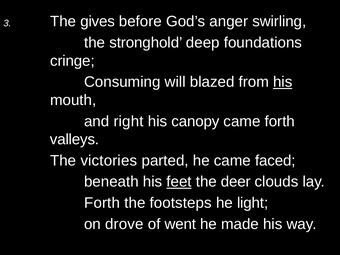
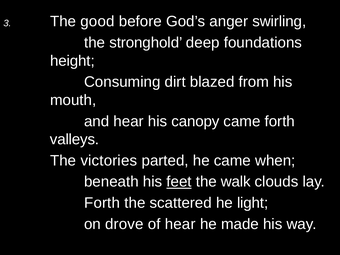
gives: gives -> good (97, 22)
cringe: cringe -> height (72, 61)
will: will -> dirt (175, 82)
his underline: present -> none (283, 82)
and right: right -> hear (129, 121)
faced: faced -> when (275, 161)
deer: deer -> walk (236, 182)
footsteps: footsteps -> scattered (181, 203)
of went: went -> hear (180, 224)
